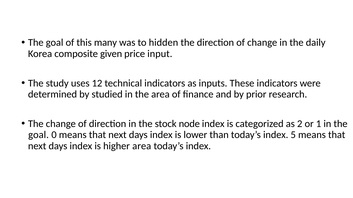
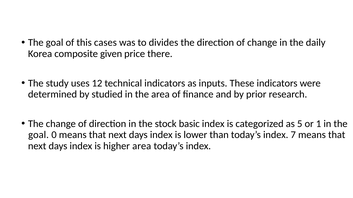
many: many -> cases (105, 43)
hidden: hidden -> divides (163, 43)
input: input -> there (160, 54)
node: node -> basic (189, 124)
2: 2 -> 5 (300, 124)
5: 5 -> 7 (293, 135)
